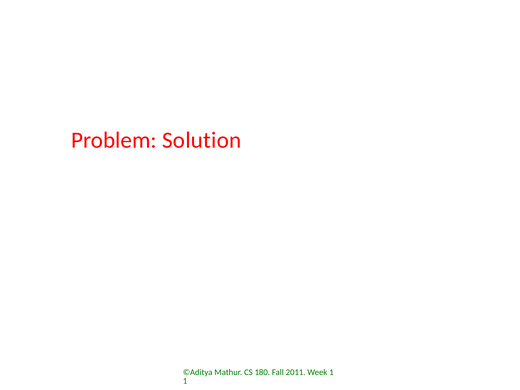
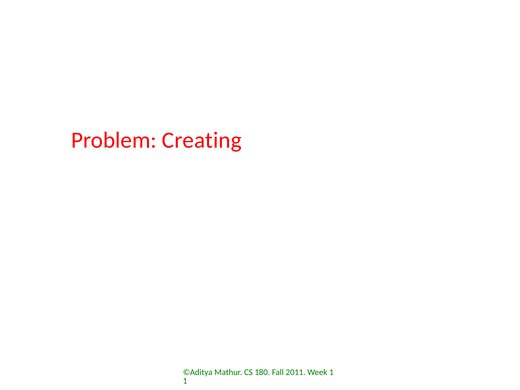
Solution: Solution -> Creating (202, 140)
